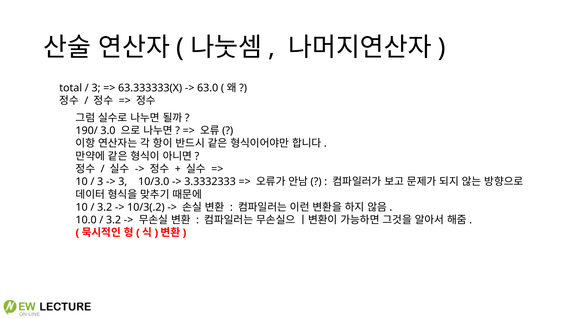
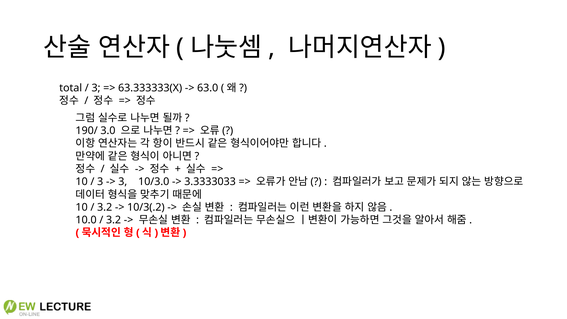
3.3332333: 3.3332333 -> 3.3333033 (210, 182)
